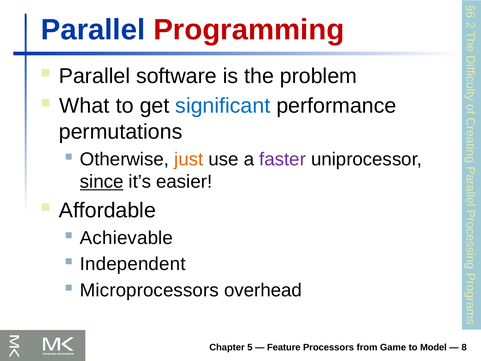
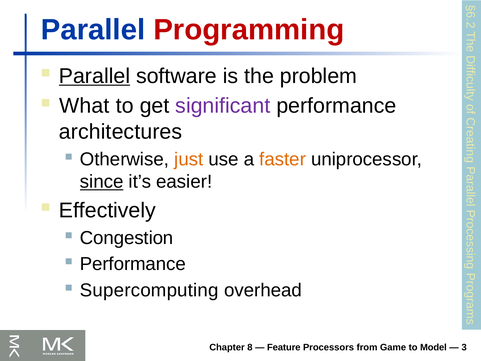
Parallel underline: none -> present (95, 76)
significant colour: blue -> purple (223, 106)
permutations: permutations -> architectures (121, 132)
faster colour: purple -> orange (283, 159)
Affordable: Affordable -> Effectively (107, 210)
Achievable: Achievable -> Congestion (127, 238)
Independent: Independent -> Performance (133, 264)
Microprocessors: Microprocessors -> Supercomputing (149, 290)
5: 5 -> 8 (250, 347)
8: 8 -> 3 (464, 347)
